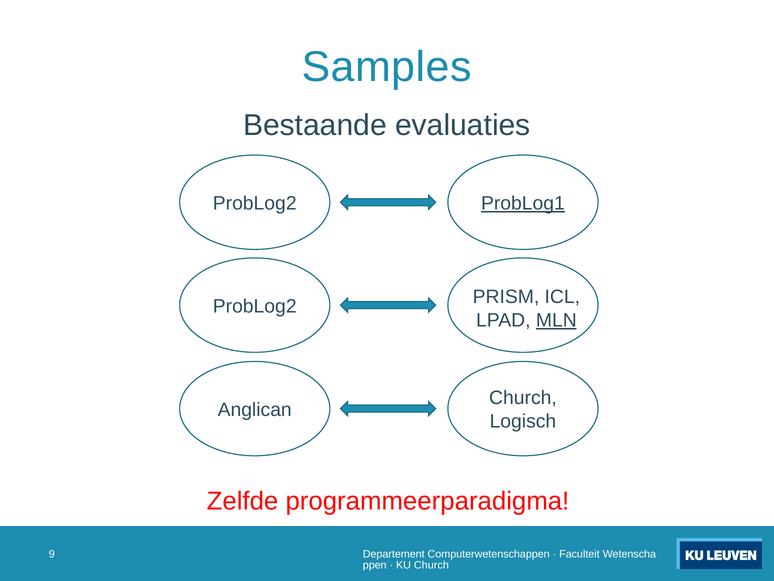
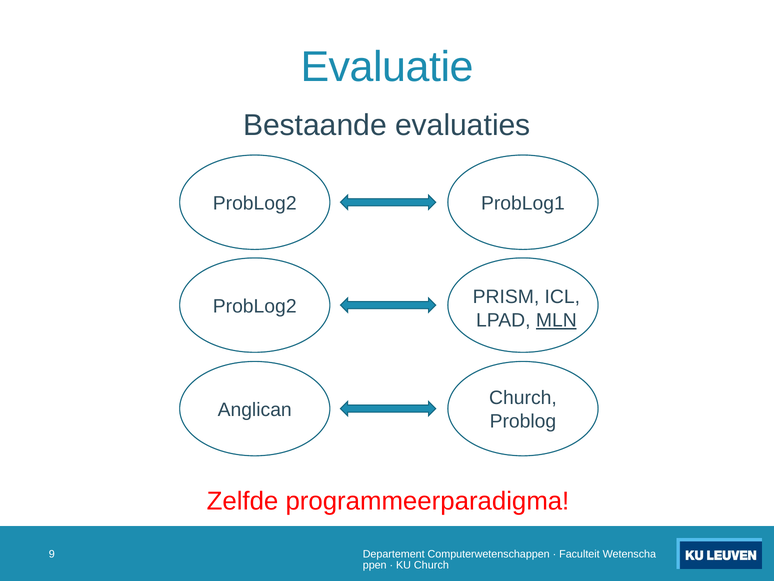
Samples: Samples -> Evaluatie (387, 67)
ProbLog1 underline: present -> none (523, 203)
Logisch: Logisch -> Problog (523, 421)
